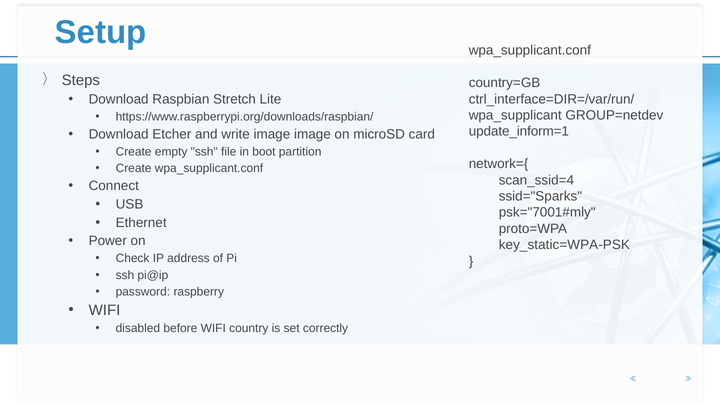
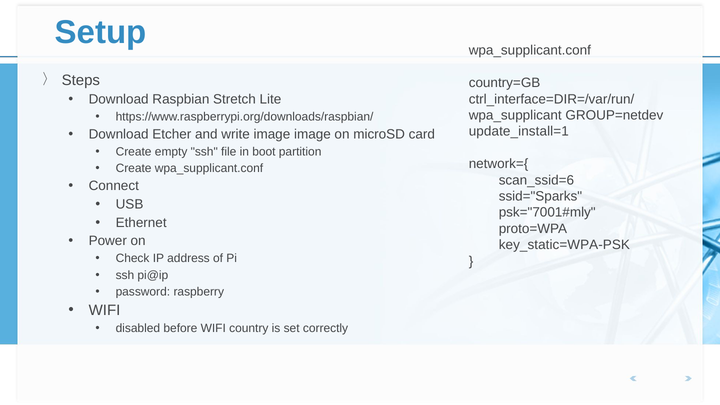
update_inform=1: update_inform=1 -> update_install=1 (519, 131)
scan_ssid=4: scan_ssid=4 -> scan_ssid=6 (536, 180)
